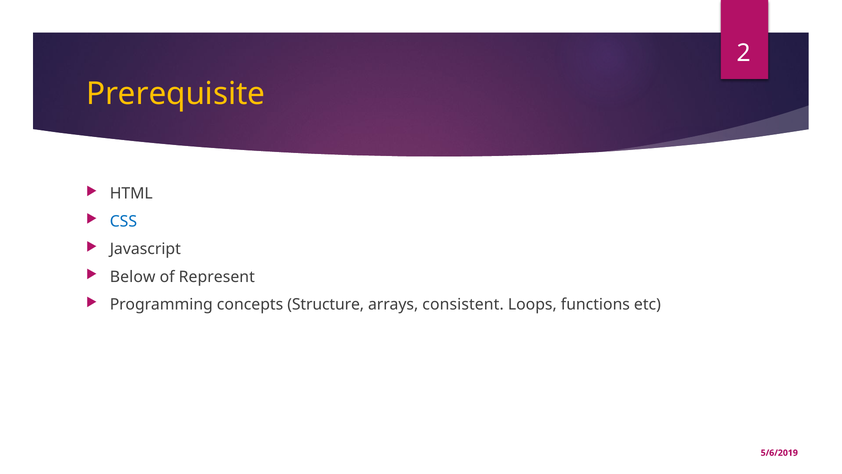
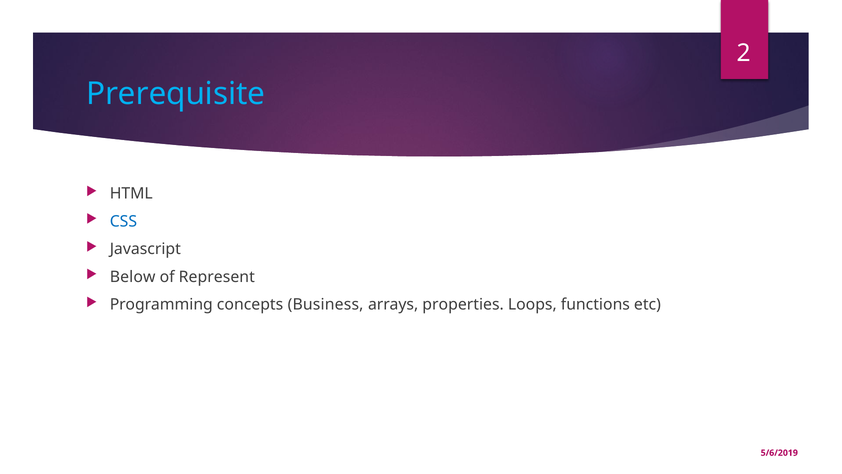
Prerequisite colour: yellow -> light blue (176, 94)
Structure: Structure -> Business (326, 304)
consistent: consistent -> properties (463, 304)
